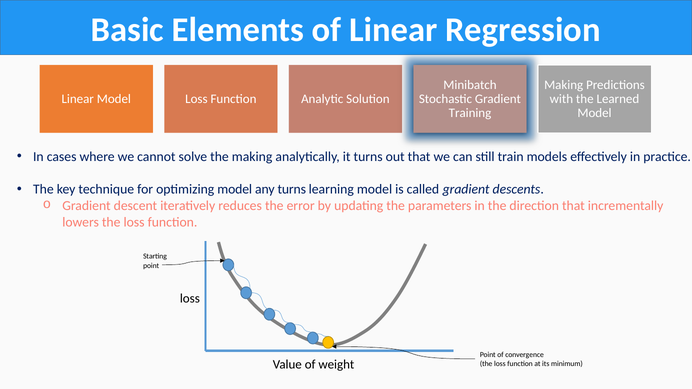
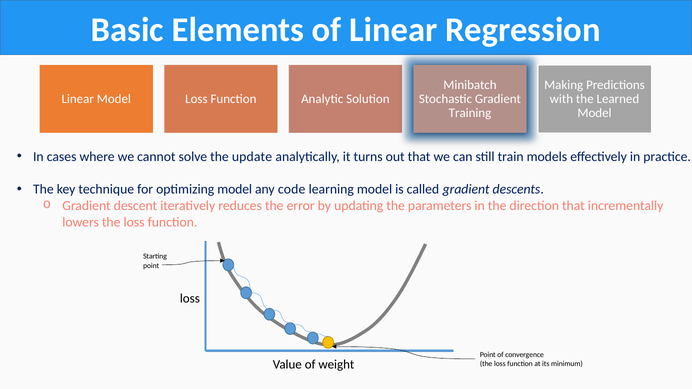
the making: making -> update (252, 157)
any turns: turns -> code (292, 189)
